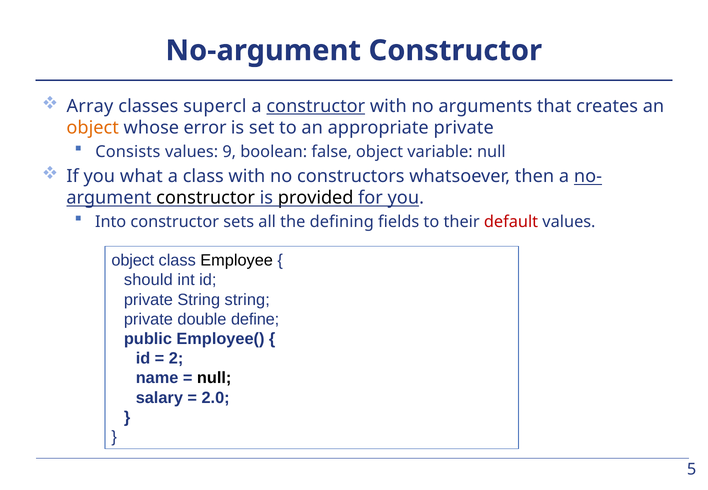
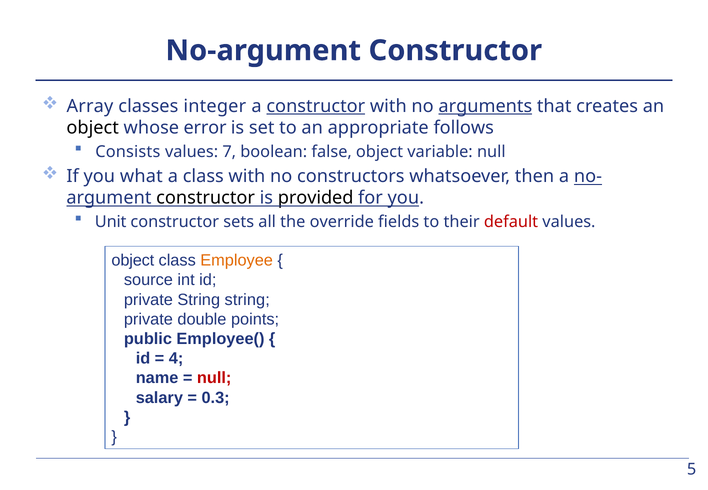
supercl: supercl -> integer (215, 106)
arguments underline: none -> present (485, 106)
object colour: orange -> black (93, 128)
appropriate private: private -> follows (464, 128)
9: 9 -> 7 (229, 152)
Into: Into -> Unit (111, 222)
defining: defining -> override (342, 222)
Employee colour: black -> orange (237, 260)
should: should -> source (148, 280)
define: define -> points (255, 319)
2: 2 -> 4 (176, 359)
null colour: black -> red (214, 378)
2.0: 2.0 -> 0.3 (216, 398)
